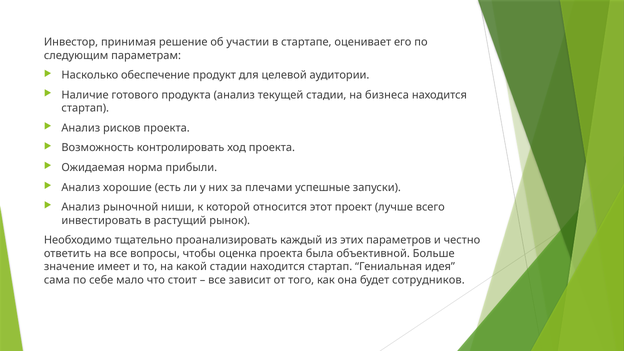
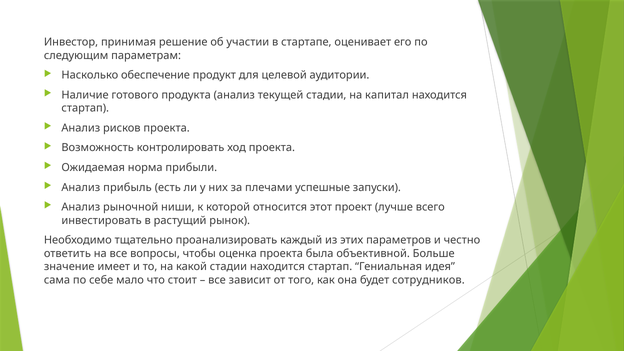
бизнеса: бизнеса -> капитал (387, 95)
хорошие: хорошие -> прибыль (127, 187)
